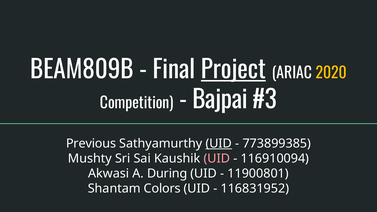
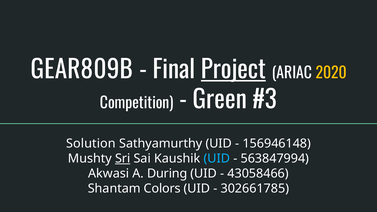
BEAM809B: BEAM809B -> GEAR809B (82, 70)
Bajpai: Bajpai -> Green (220, 100)
Previous: Previous -> Solution (91, 143)
UID underline: present -> none (219, 143)
773899385: 773899385 -> 156946148 (277, 143)
Sri underline: none -> present (123, 158)
UID colour: pink -> light blue (217, 158)
116910094: 116910094 -> 563847994 (275, 158)
11900801: 11900801 -> 43058466 (258, 174)
116831952: 116831952 -> 302661785 (255, 189)
